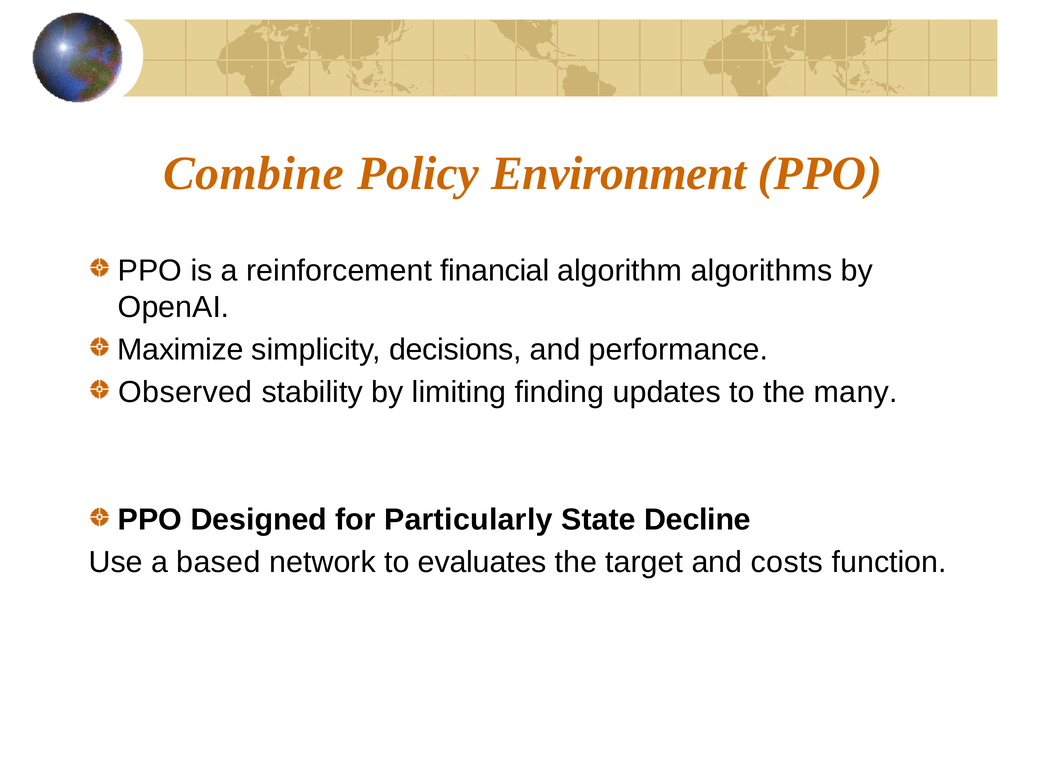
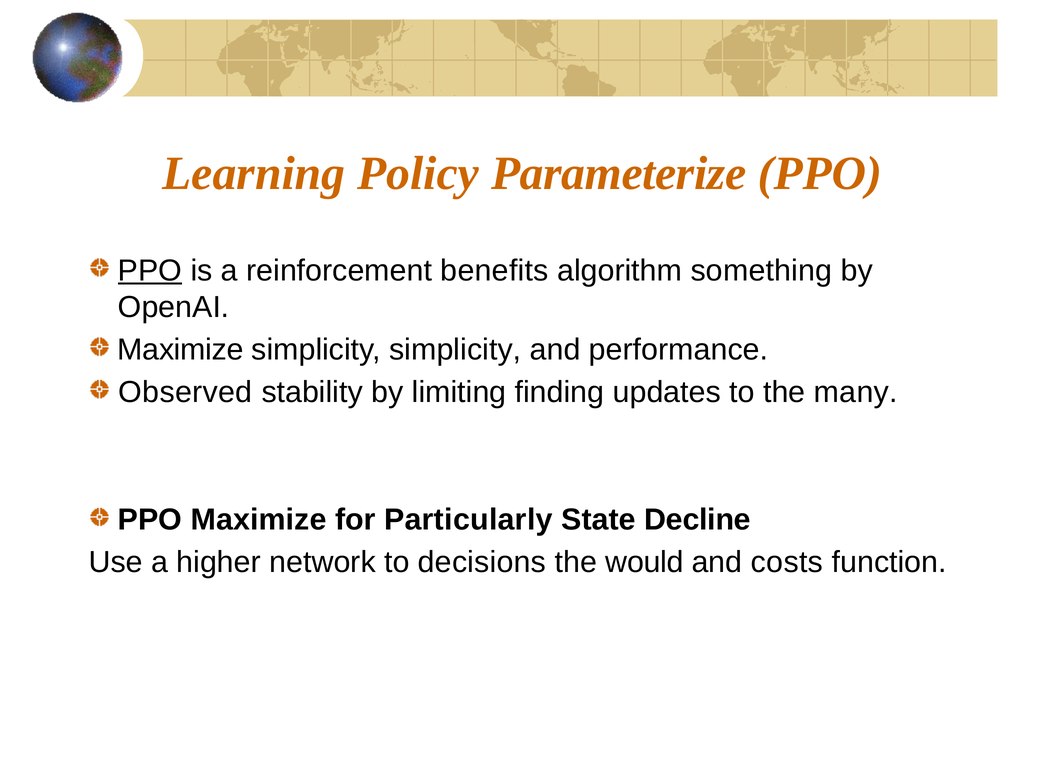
Combine: Combine -> Learning (254, 174)
Environment: Environment -> Parameterize (619, 174)
PPO underline: none -> present (150, 271)
financial: financial -> benefits (495, 271)
algorithms: algorithms -> something (761, 271)
simplicity decisions: decisions -> simplicity (455, 350)
PPO Designed: Designed -> Maximize (259, 520)
based: based -> higher (219, 563)
evaluates: evaluates -> decisions (482, 563)
target: target -> would (644, 563)
